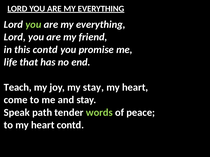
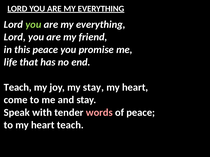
this contd: contd -> peace (45, 50)
path: path -> with (42, 113)
words colour: light green -> pink (99, 113)
heart contd: contd -> teach (70, 125)
